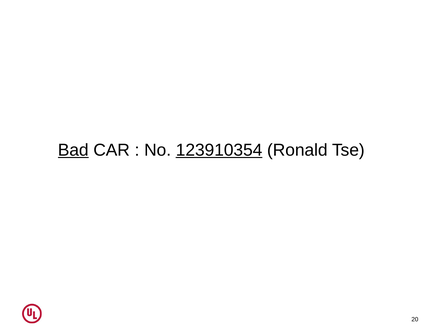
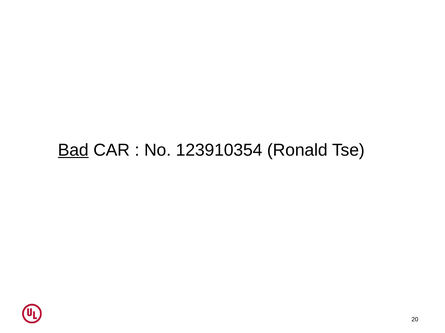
123910354 underline: present -> none (219, 151)
